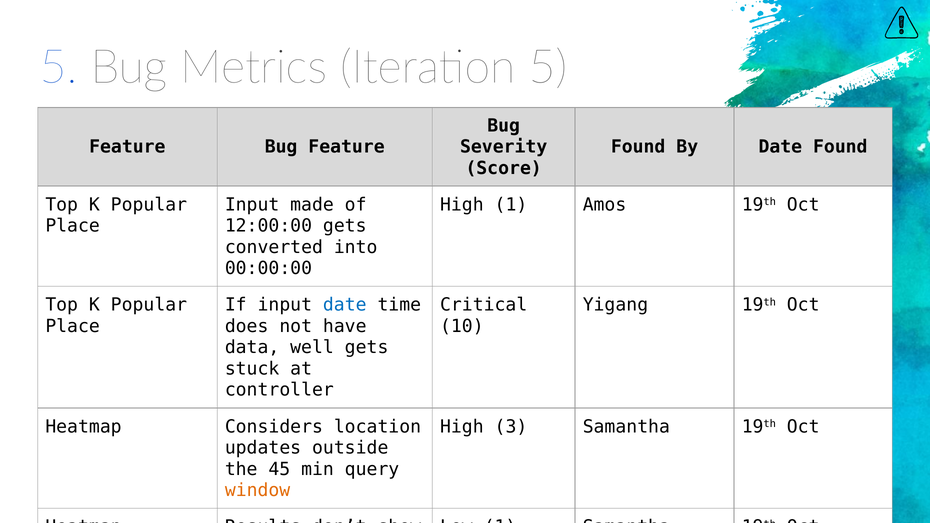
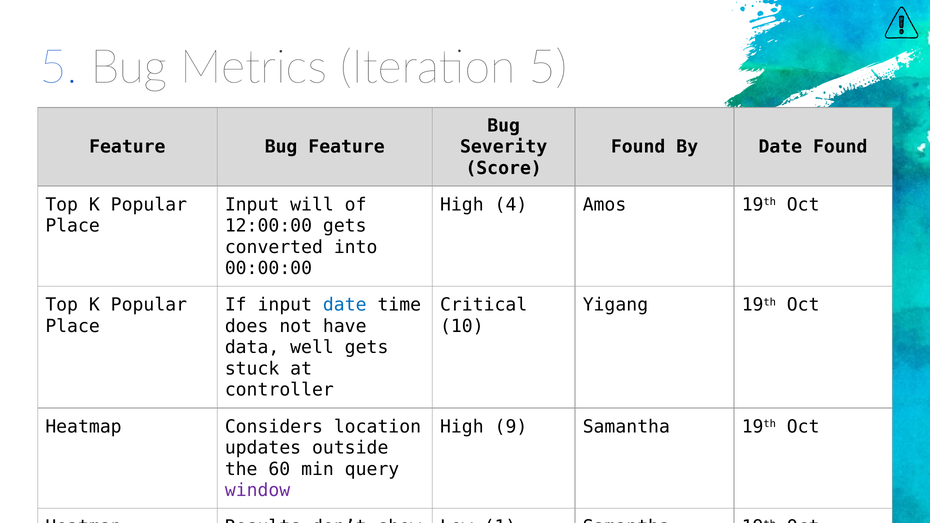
made: made -> will (312, 205)
High 1: 1 -> 4 (511, 205)
3: 3 -> 9 (511, 427)
45: 45 -> 60 (279, 469)
window colour: orange -> purple (258, 490)
